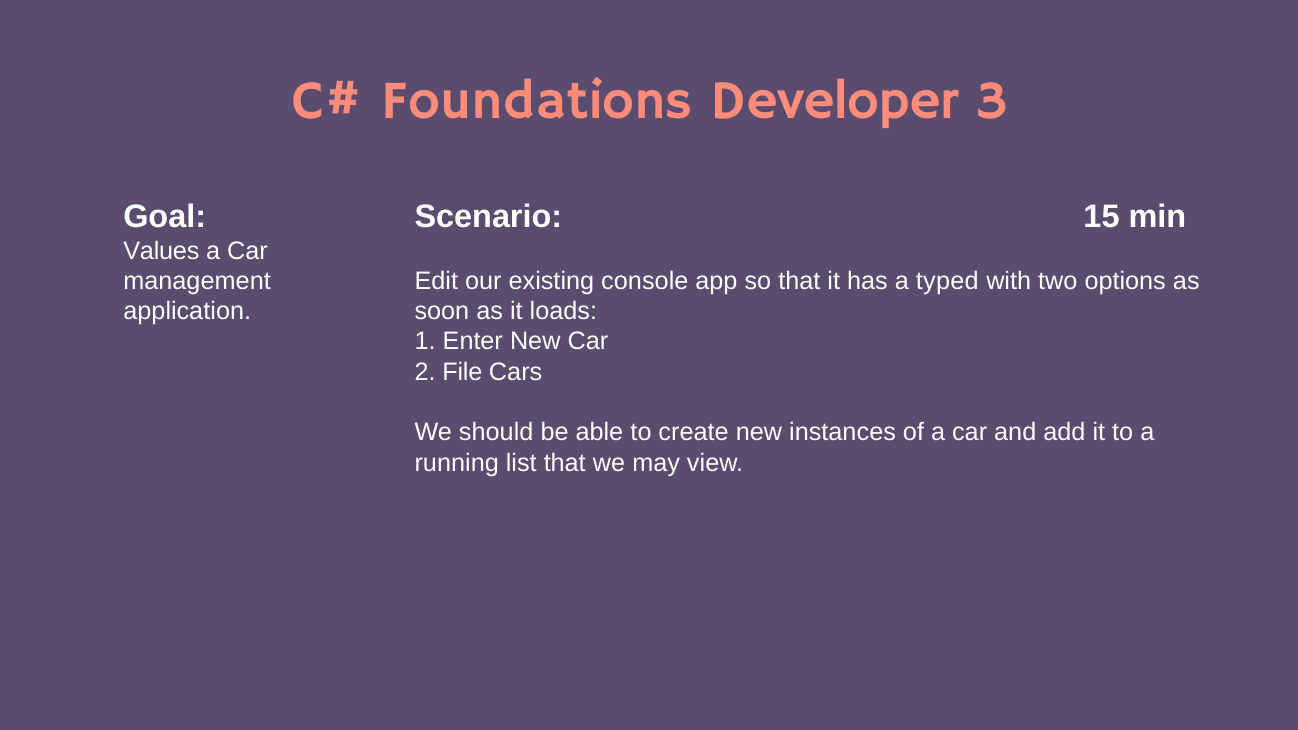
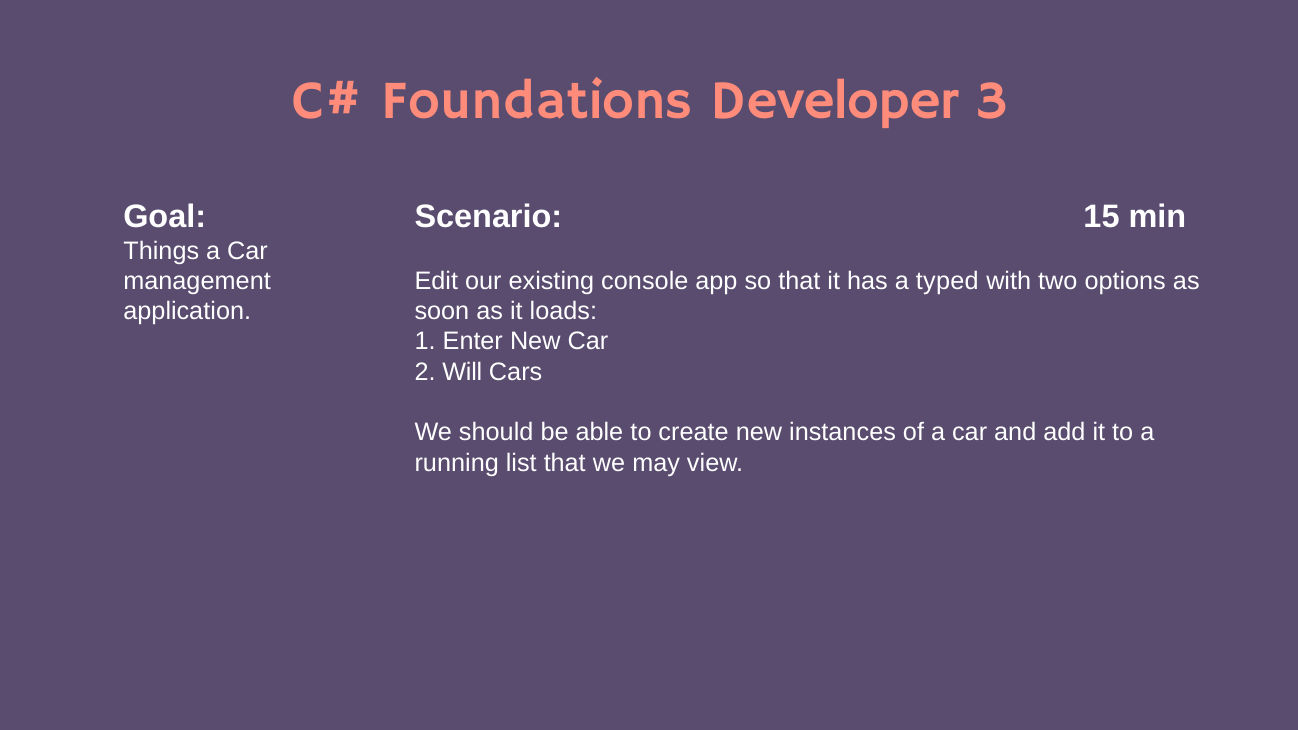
Values: Values -> Things (161, 251)
File: File -> Will (462, 372)
